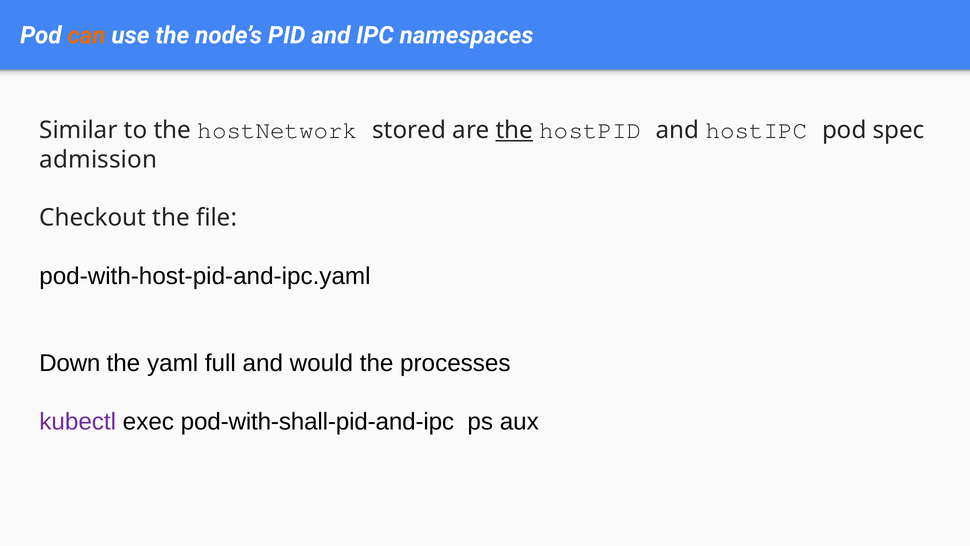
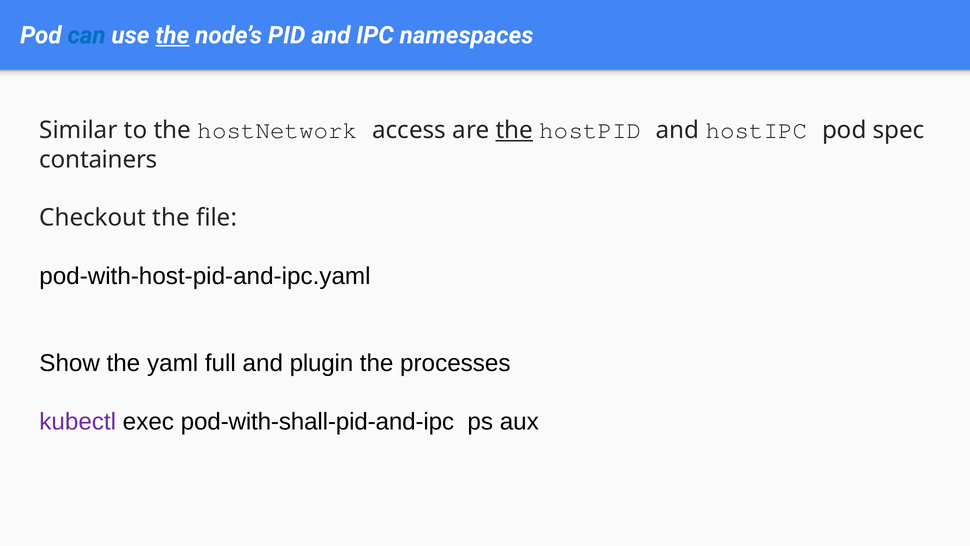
can colour: orange -> blue (87, 35)
the underline: none -> present (172, 35)
stored: stored -> access (409, 130)
admission: admission -> containers (98, 159)
Down: Down -> Show (70, 363)
would: would -> plugin (321, 363)
